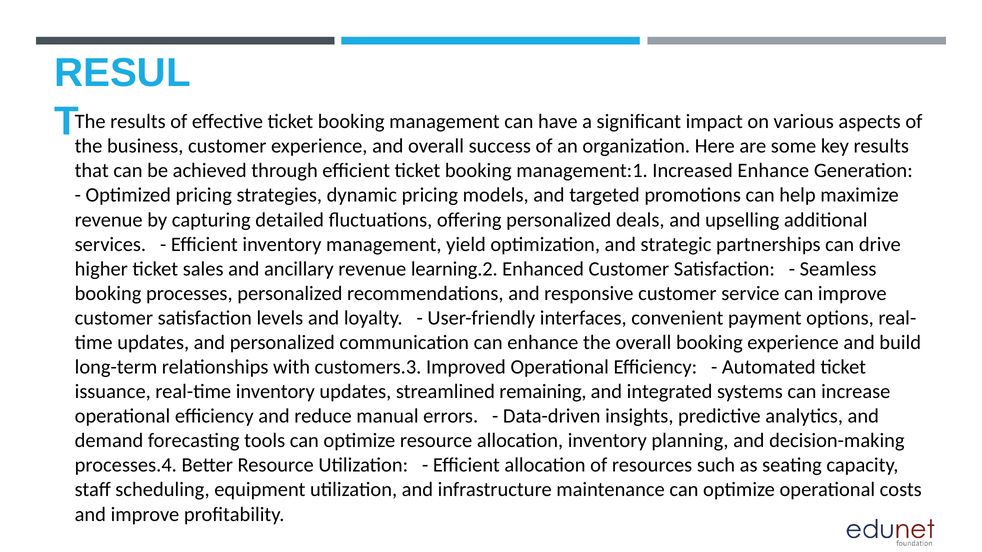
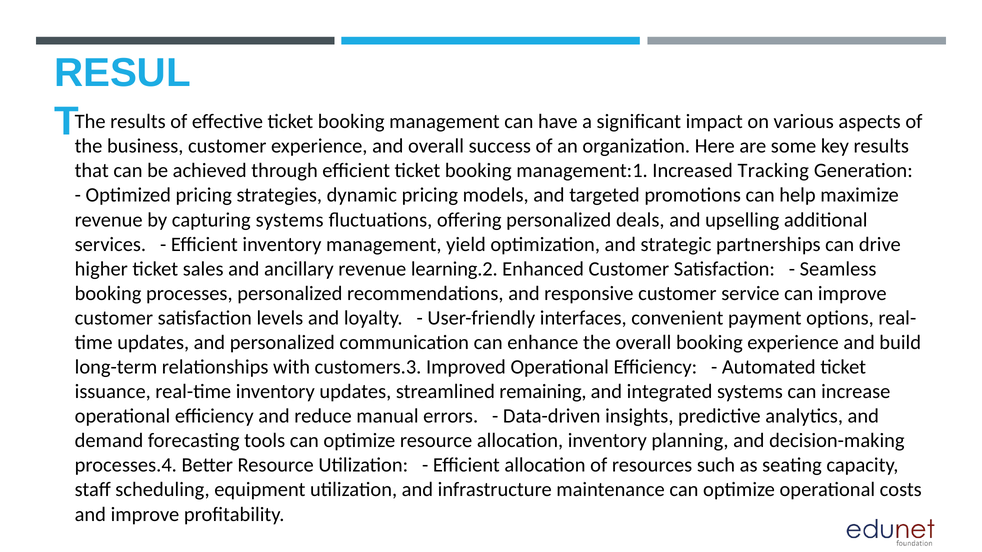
Increased Enhance: Enhance -> Tracking (773, 171)
capturing detailed: detailed -> systems (290, 220)
